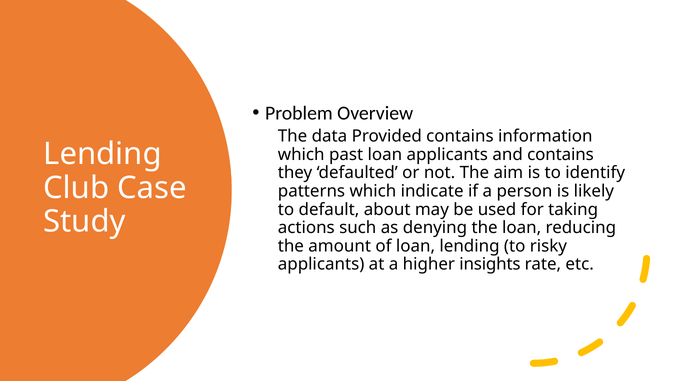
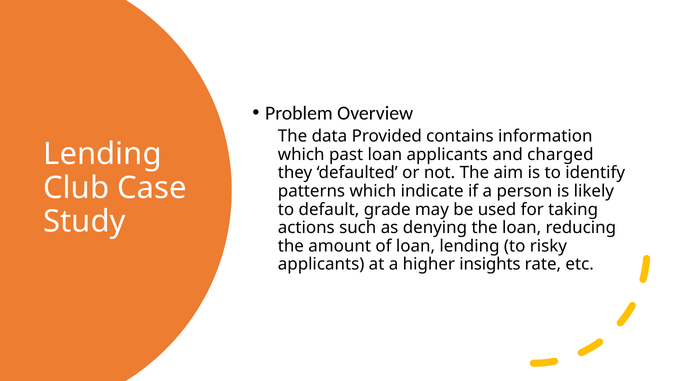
and contains: contains -> charged (560, 155)
about: about -> grade (387, 210)
